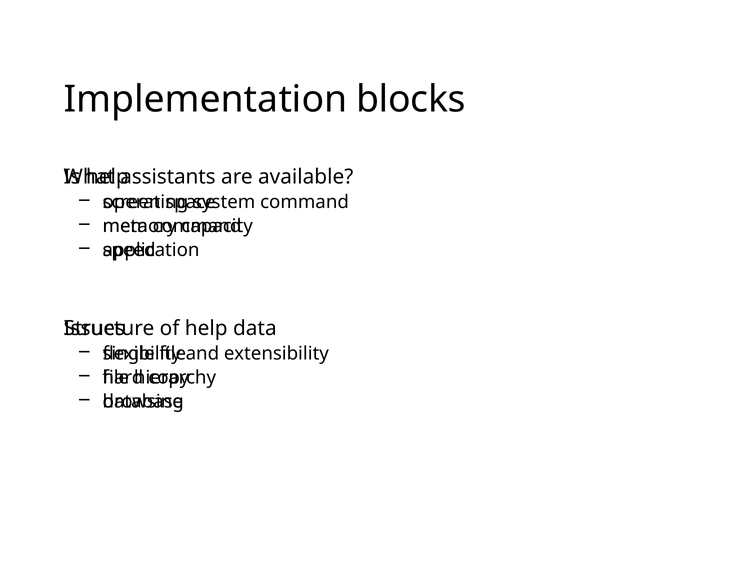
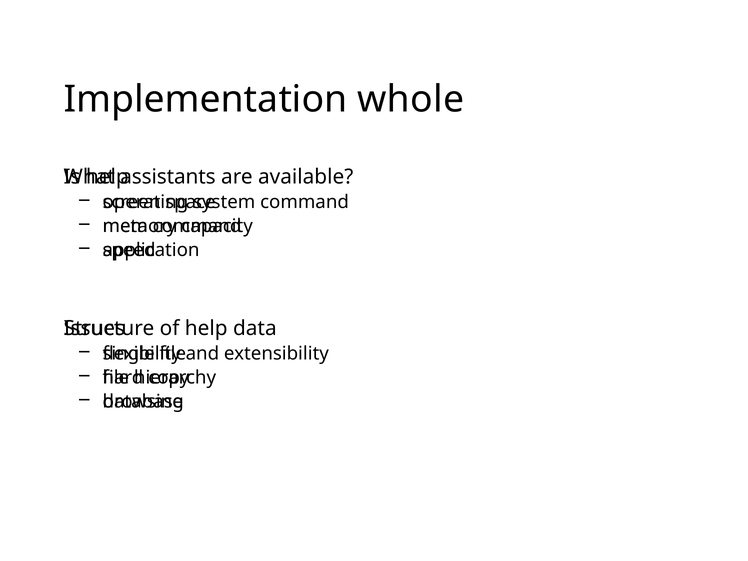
blocks: blocks -> whole (411, 99)
